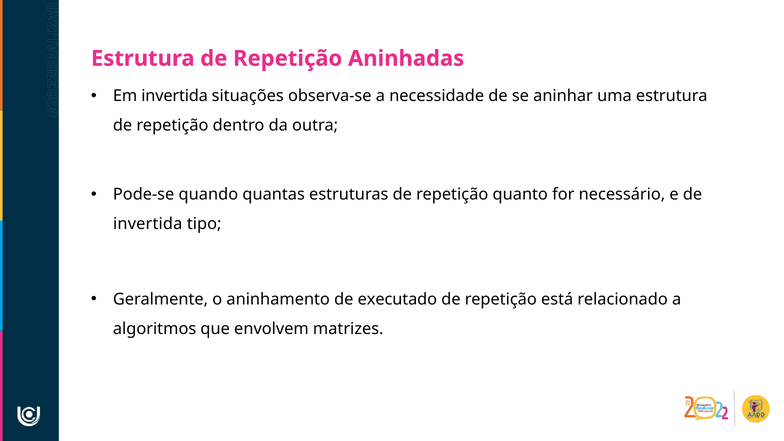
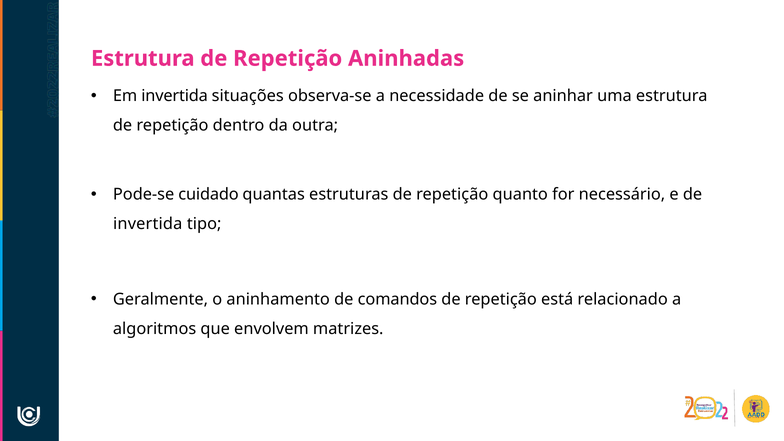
quando: quando -> cuidado (209, 195)
executado: executado -> comandos (397, 299)
